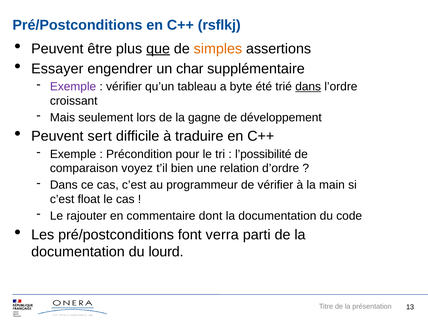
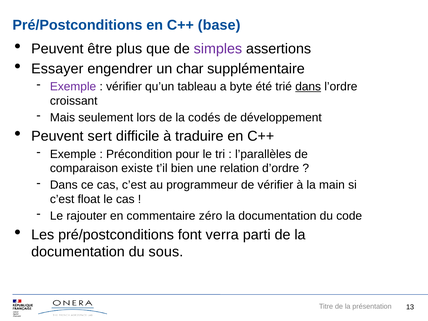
rsflkj: rsflkj -> base (219, 25)
que underline: present -> none (158, 49)
simples colour: orange -> purple (218, 49)
gagne: gagne -> codés (204, 118)
l’possibilité: l’possibilité -> l’parallèles (263, 154)
voyez: voyez -> existe (137, 168)
dont: dont -> zéro (211, 216)
lourd: lourd -> sous (166, 252)
